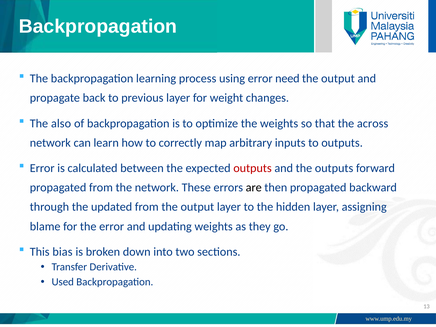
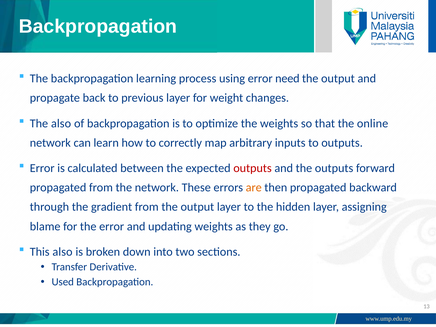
across: across -> online (373, 123)
are colour: black -> orange (254, 188)
updated: updated -> gradient (112, 207)
This bias: bias -> also (62, 252)
